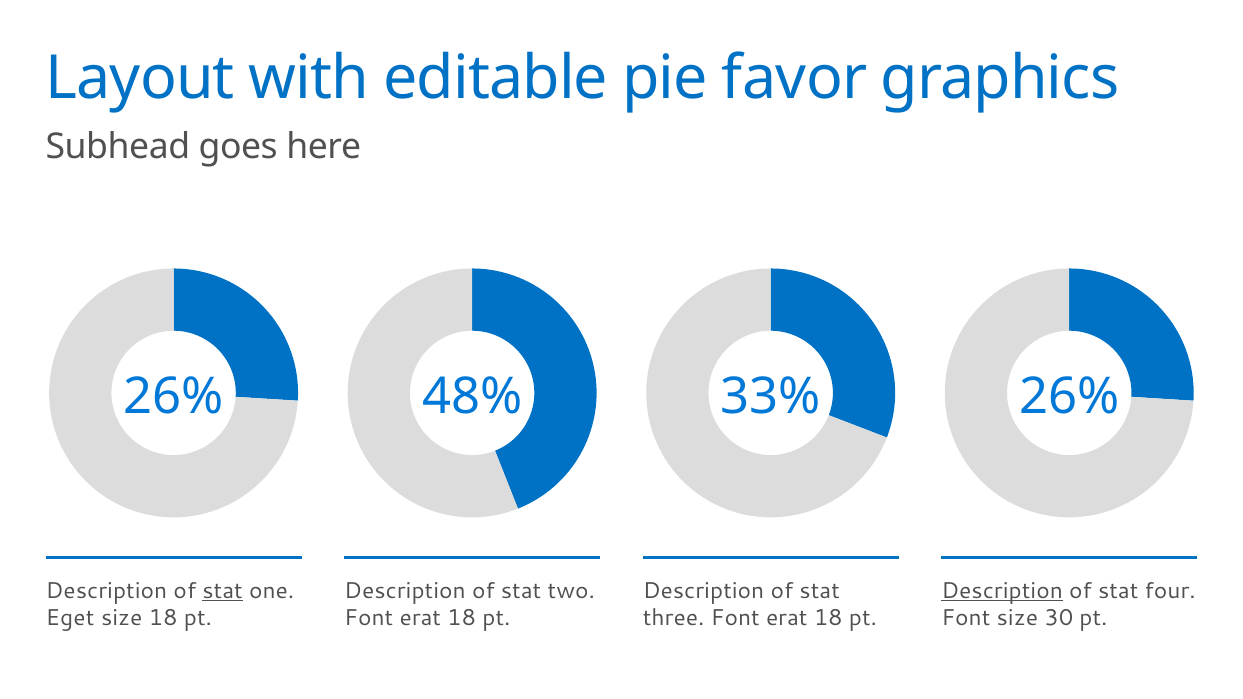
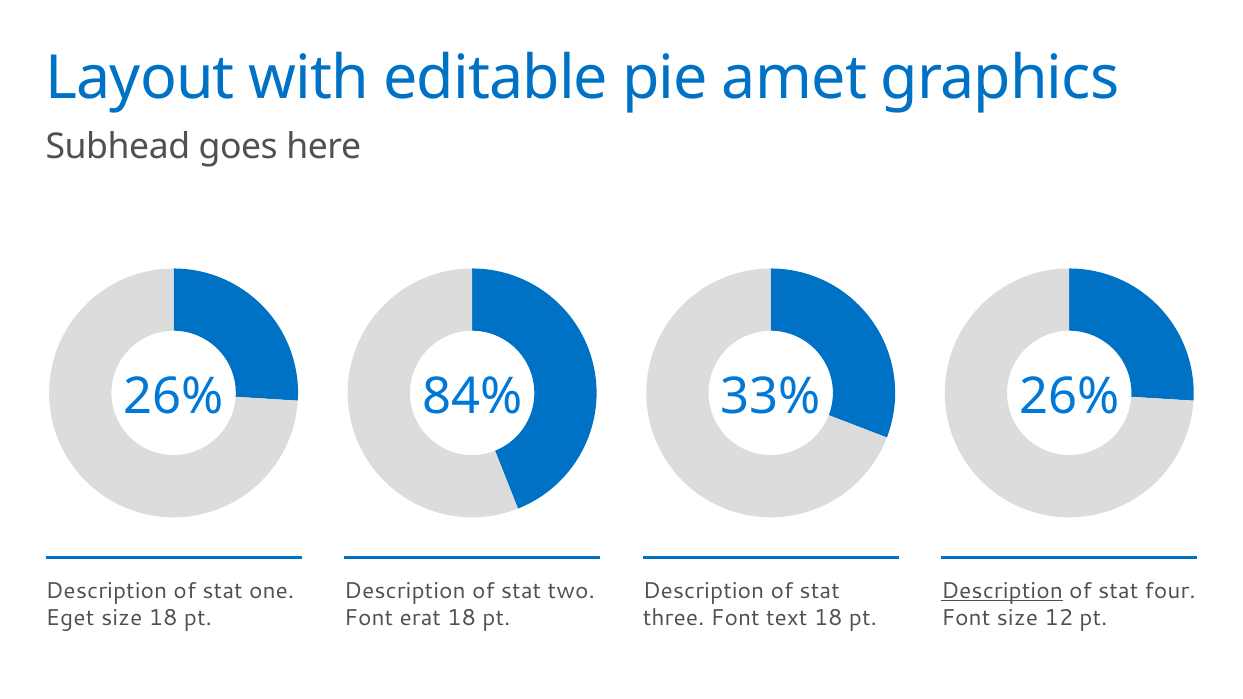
favor: favor -> amet (795, 78)
48%: 48% -> 84% (472, 396)
stat underline: present -> none (223, 591)
three Font erat: erat -> text (787, 618)
30: 30 -> 12 (1059, 618)
